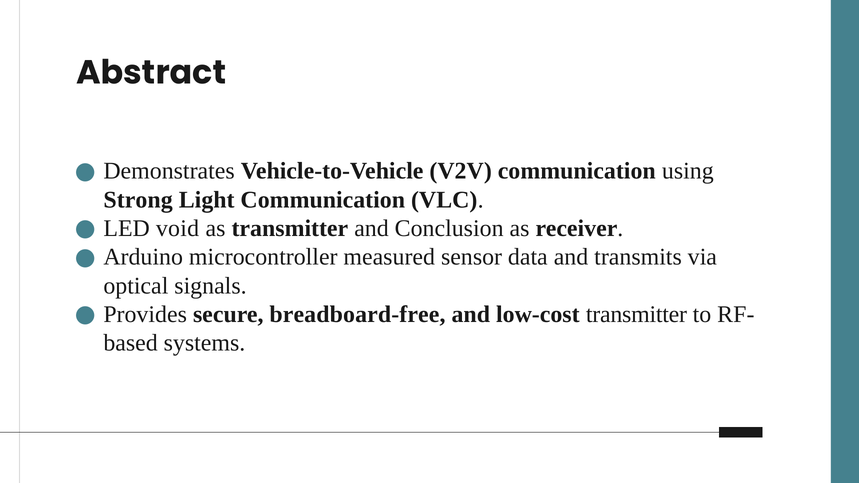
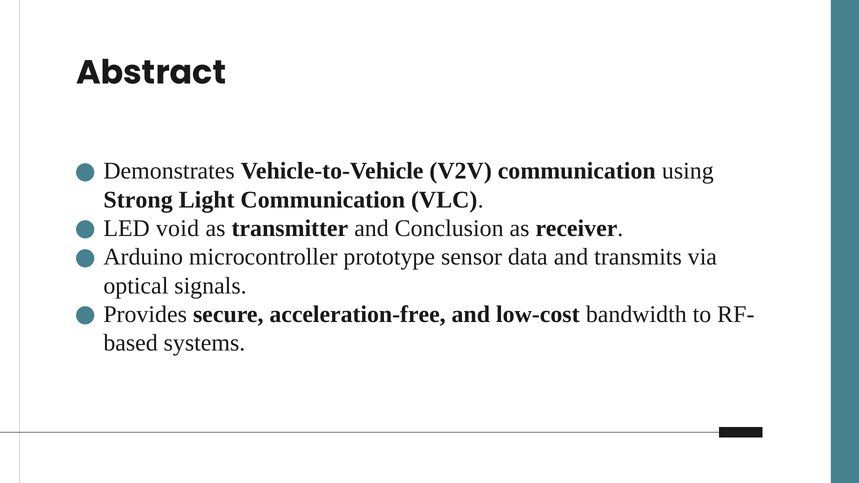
measured: measured -> prototype (389, 257)
breadboard-free: breadboard-free -> acceleration-free (358, 314)
low-cost transmitter: transmitter -> bandwidth (636, 314)
